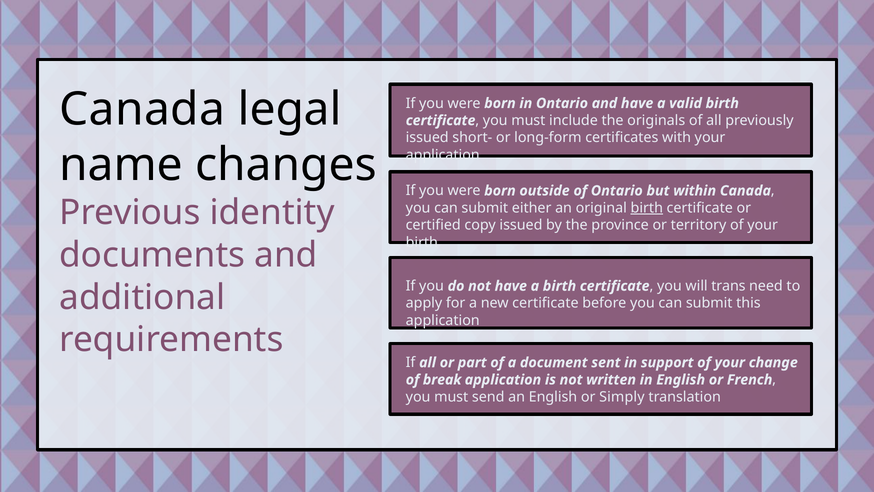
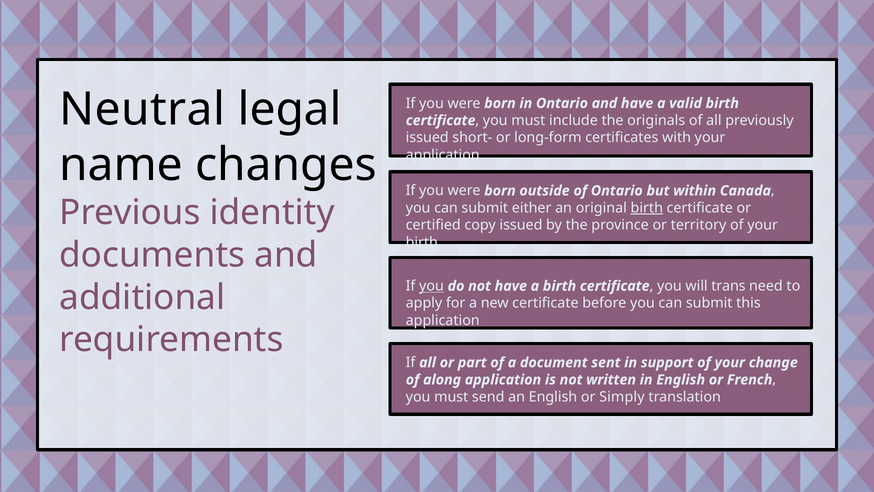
Canada: Canada -> Neutral (142, 109)
you underline: none -> present (431, 286)
break: break -> along (442, 379)
